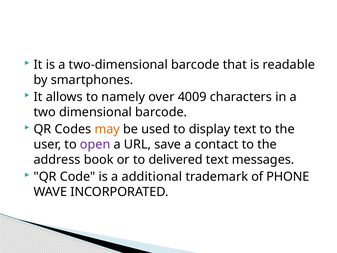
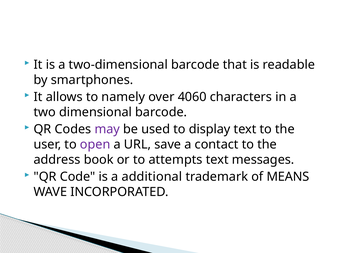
4009: 4009 -> 4060 (192, 97)
may colour: orange -> purple (107, 129)
delivered: delivered -> attempts (176, 160)
PHONE: PHONE -> MEANS (288, 177)
